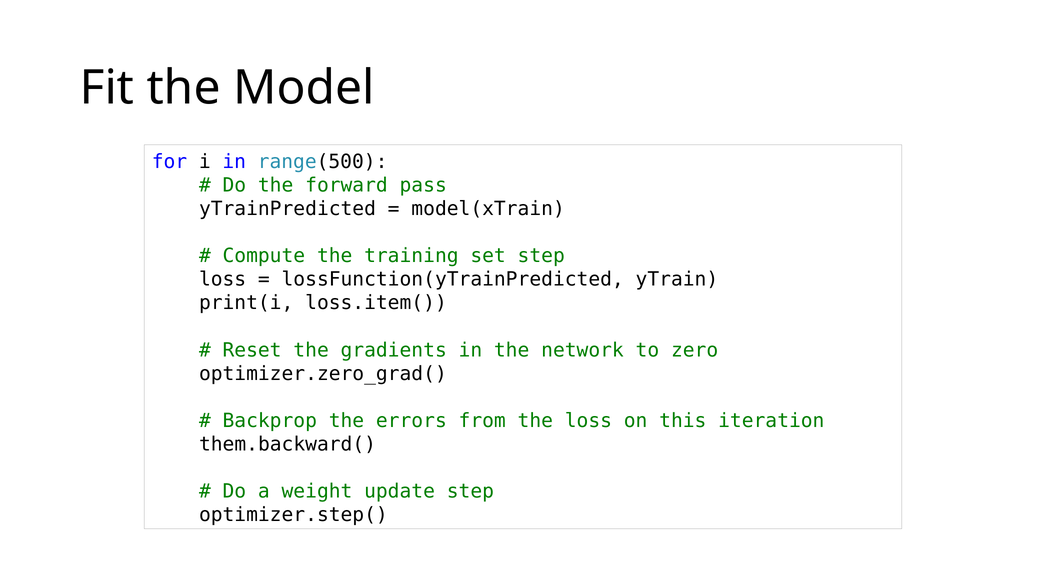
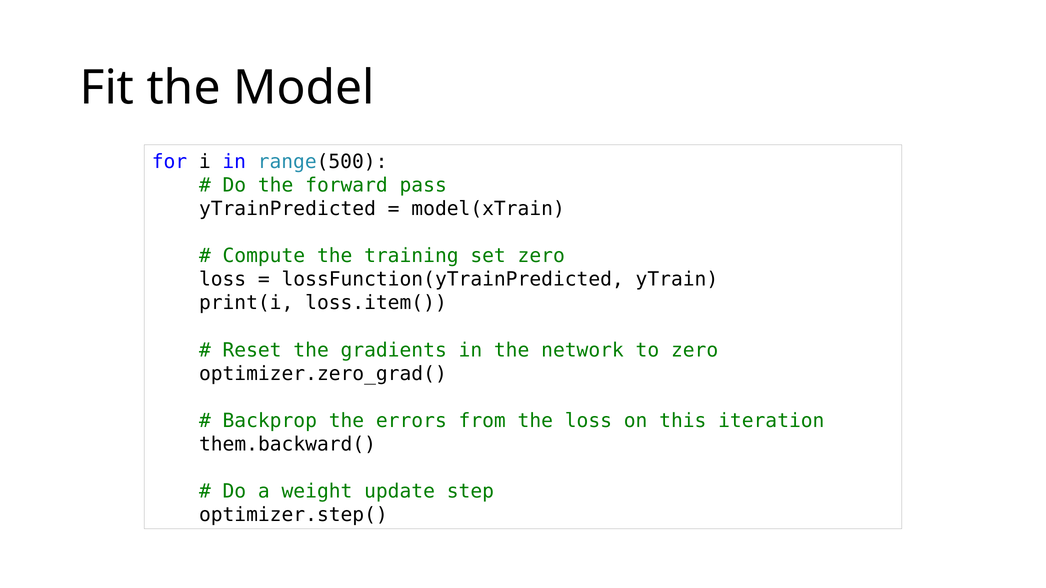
set step: step -> zero (541, 256)
